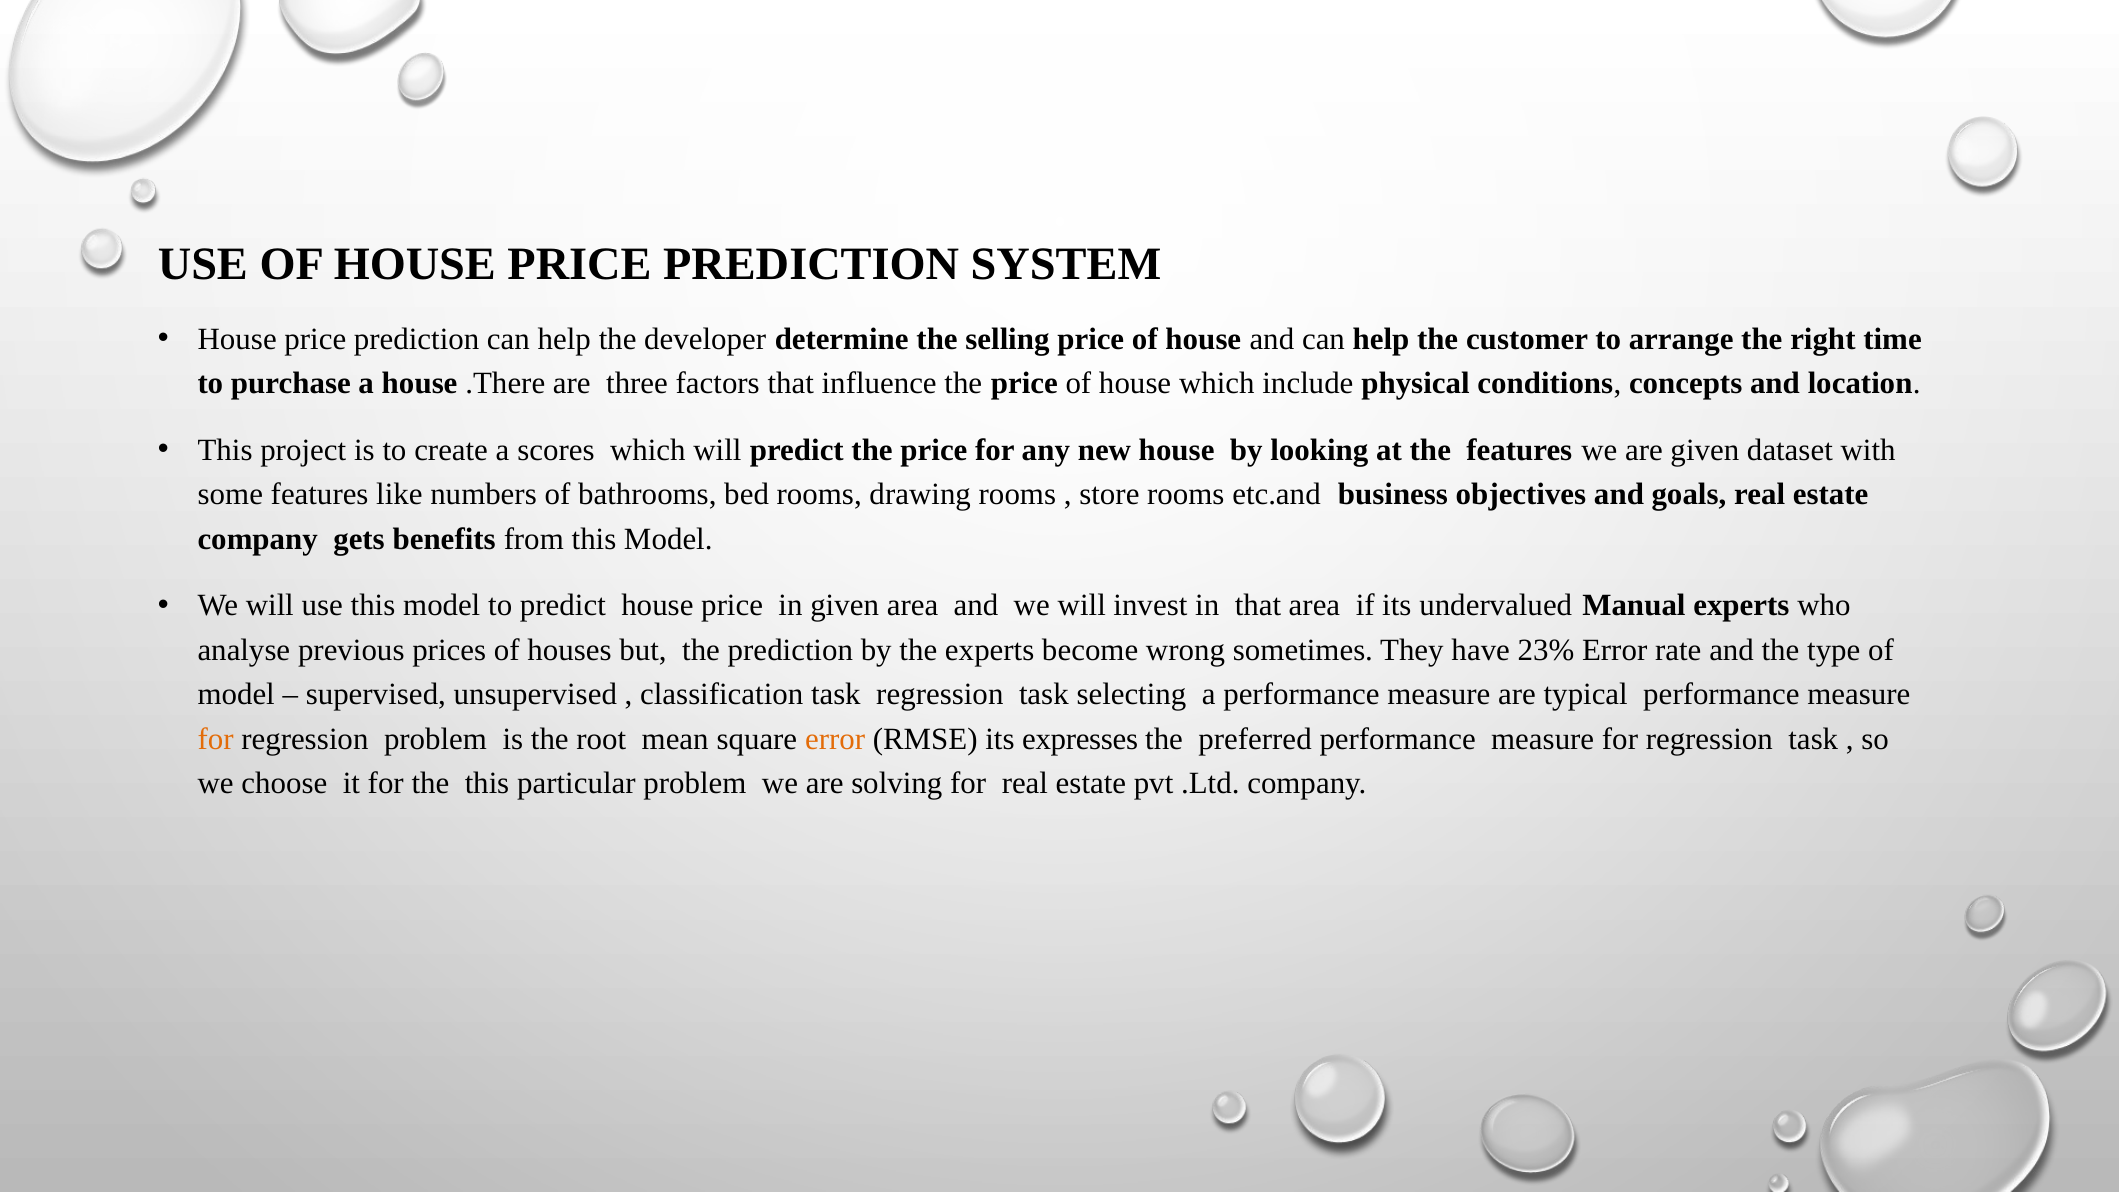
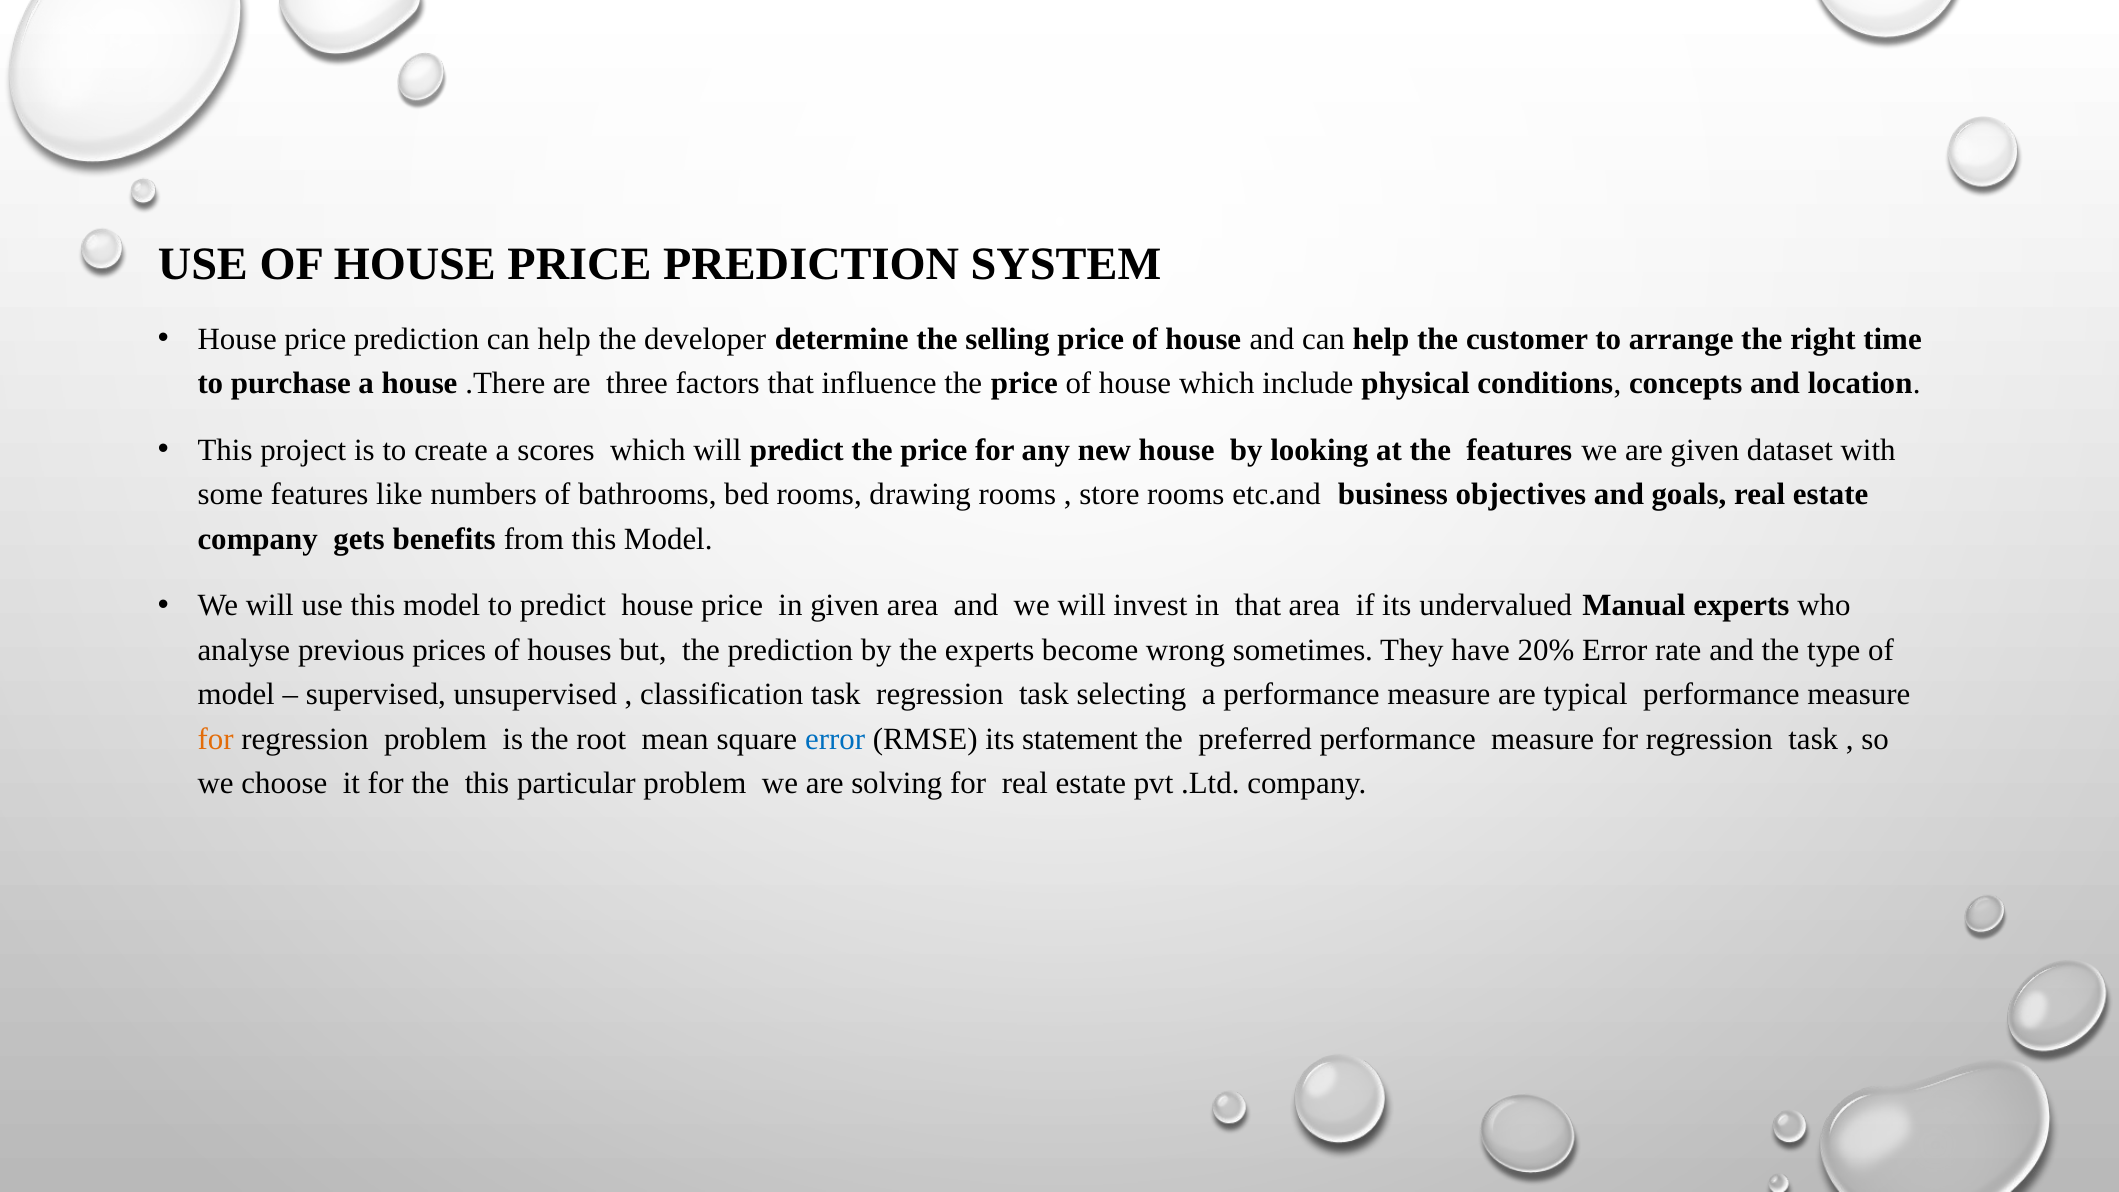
23%: 23% -> 20% (1546, 650)
error colour: orange -> blue (835, 739)
expresses: expresses -> statement (1080, 739)
